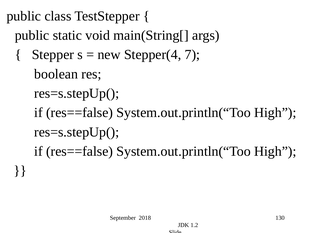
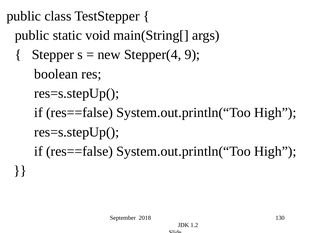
7: 7 -> 9 (192, 55)
